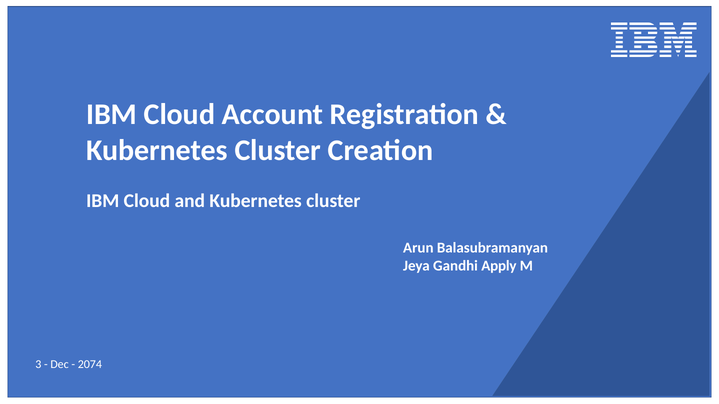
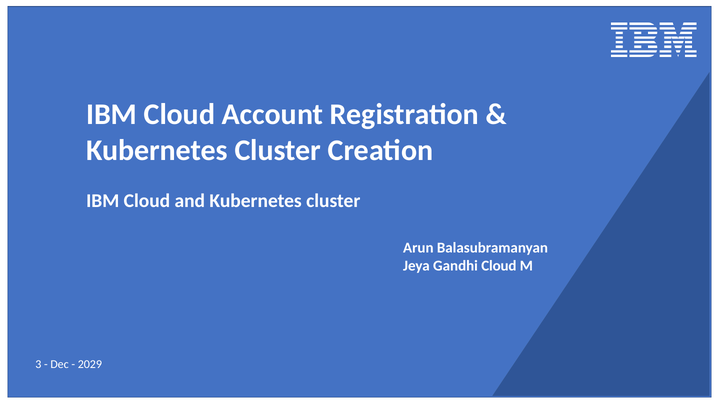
Gandhi Apply: Apply -> Cloud (499, 266)
2074: 2074 -> 2029 (90, 365)
